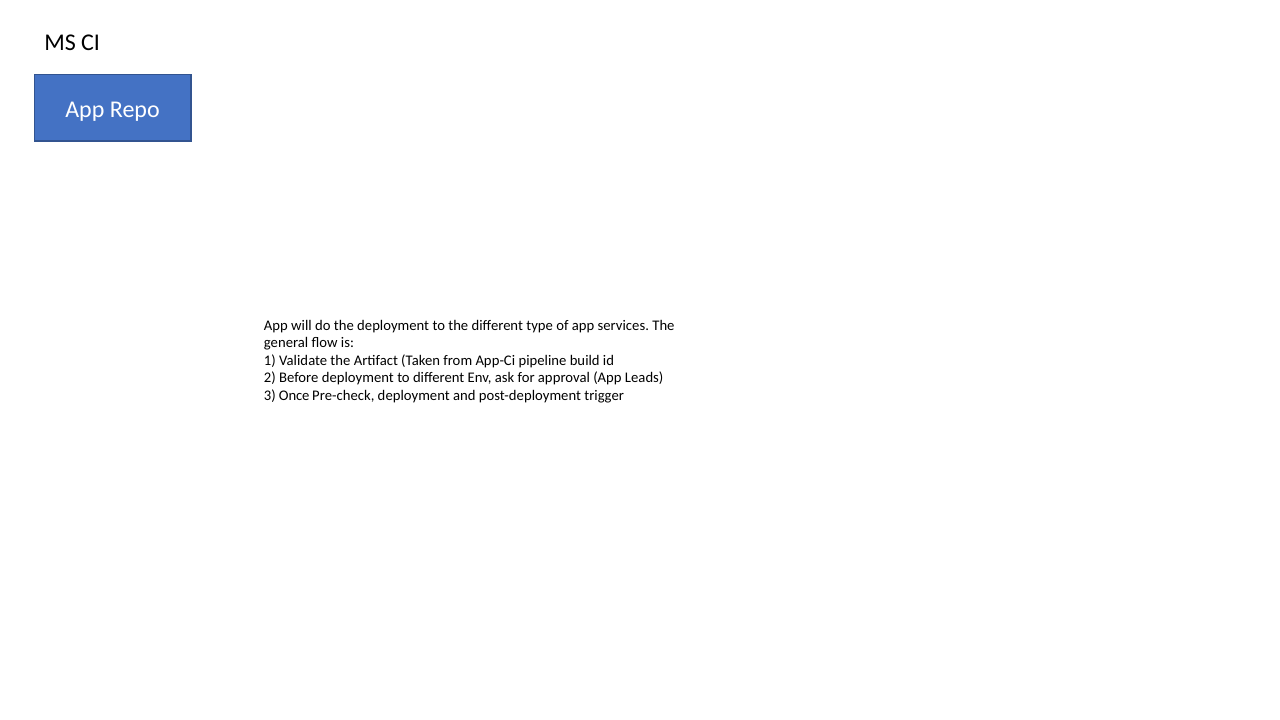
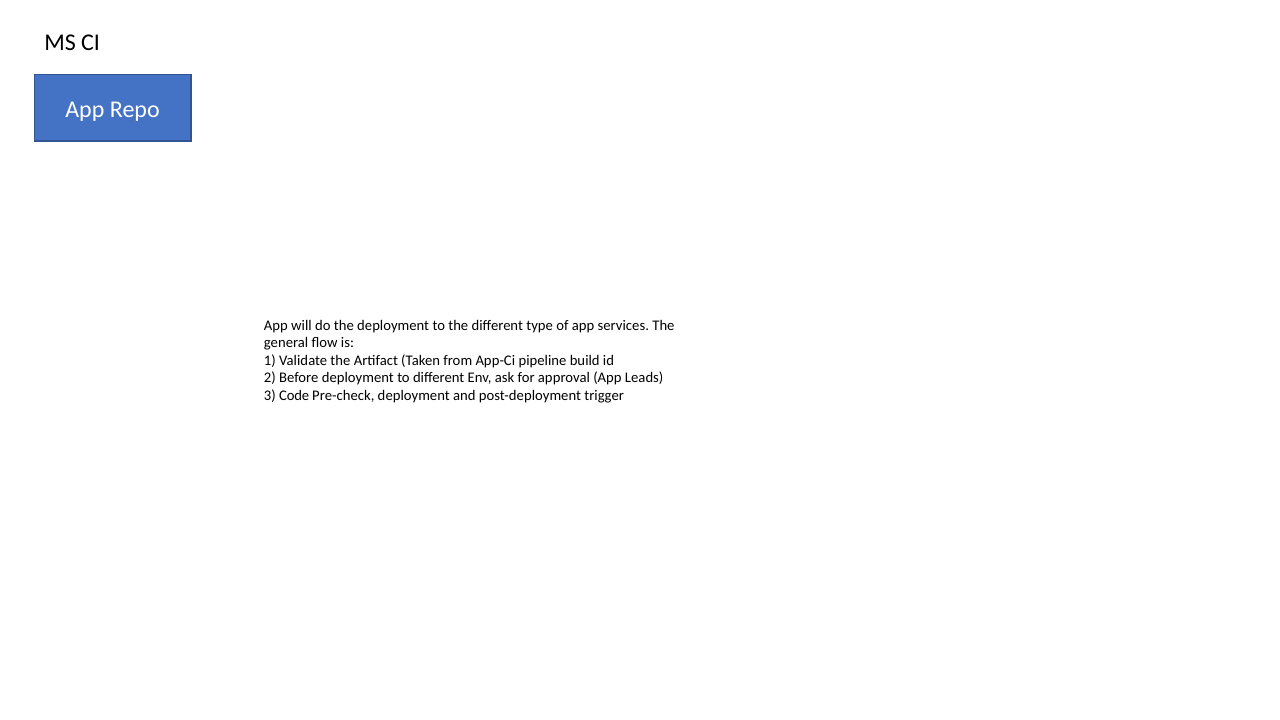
Once: Once -> Code (294, 396)
